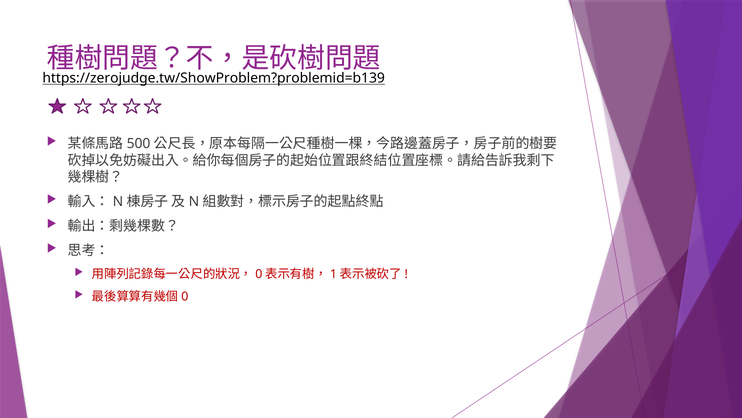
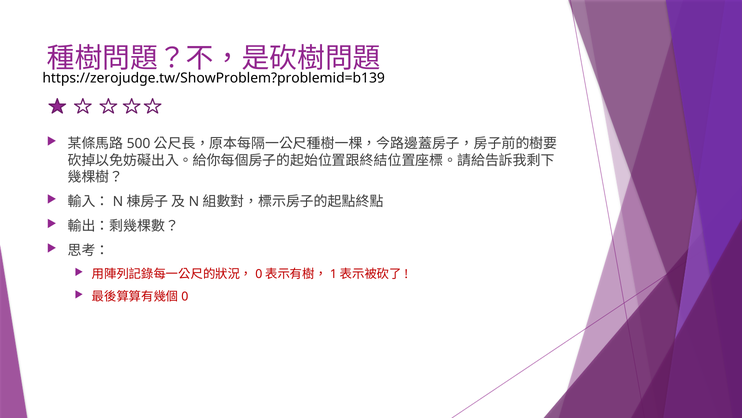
https://zerojudge.tw/ShowProblem?problemid=b139 underline: present -> none (214, 78)
